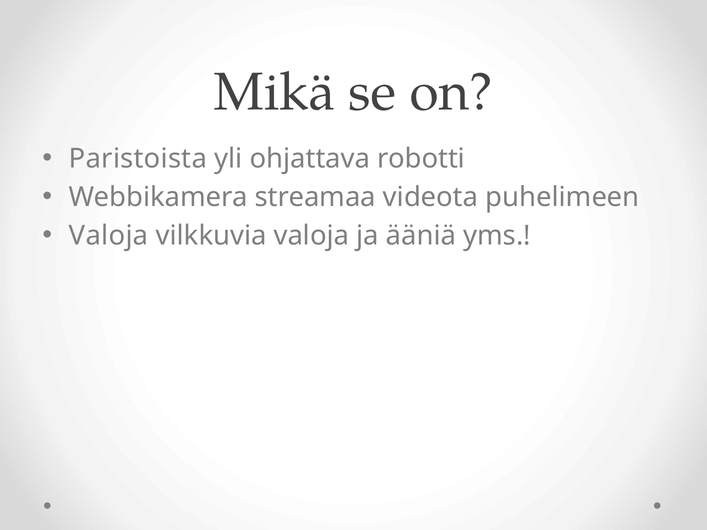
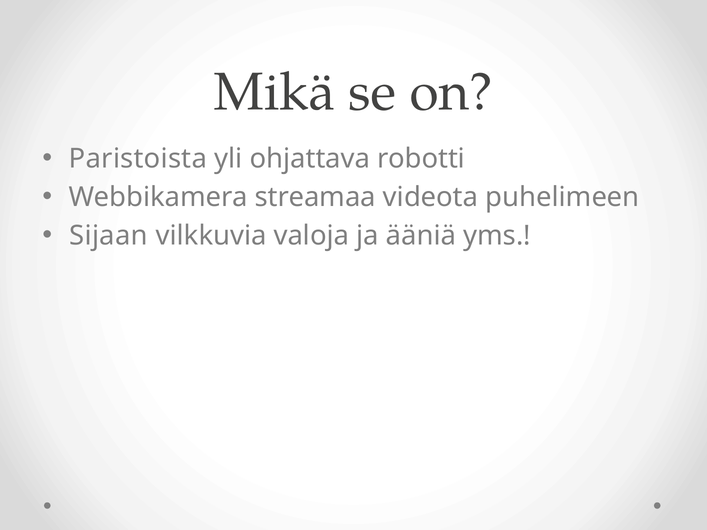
Valoja: Valoja -> Sijaan (109, 236)
